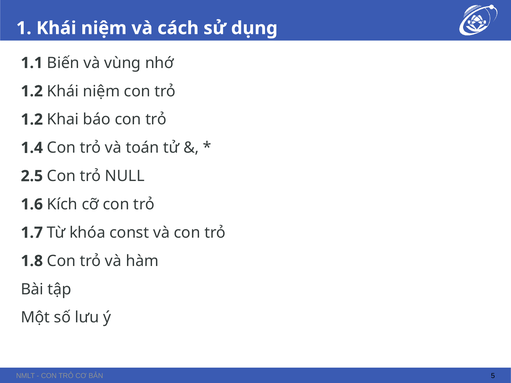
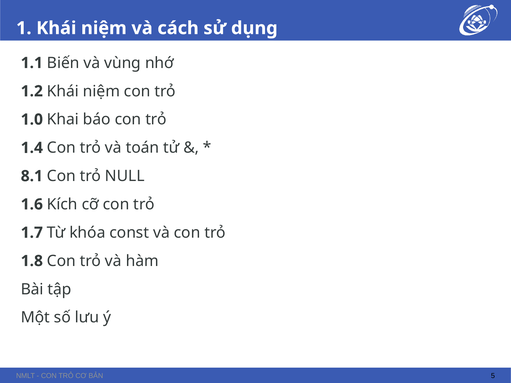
1.2: 1.2 -> 1.0 (32, 120)
2.5: 2.5 -> 8.1 (32, 176)
